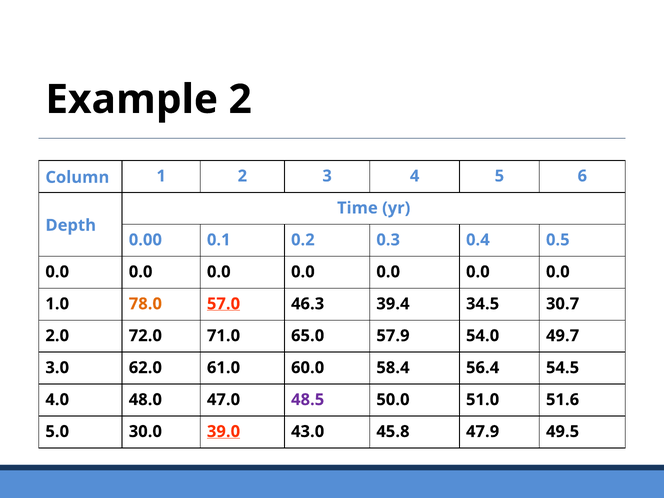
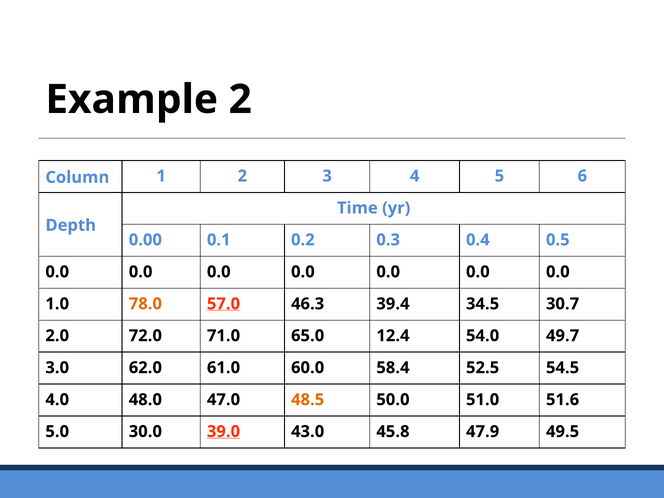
57.9: 57.9 -> 12.4 (393, 336)
56.4: 56.4 -> 52.5 (483, 368)
48.5 colour: purple -> orange (308, 400)
